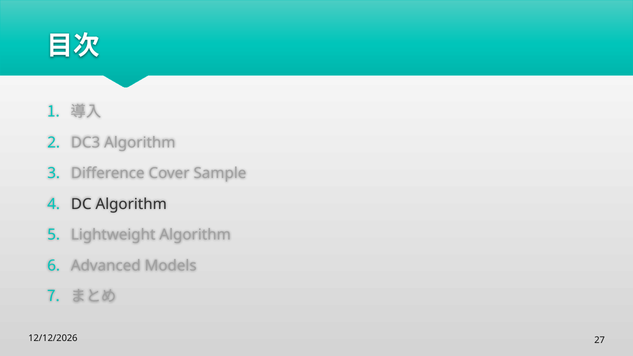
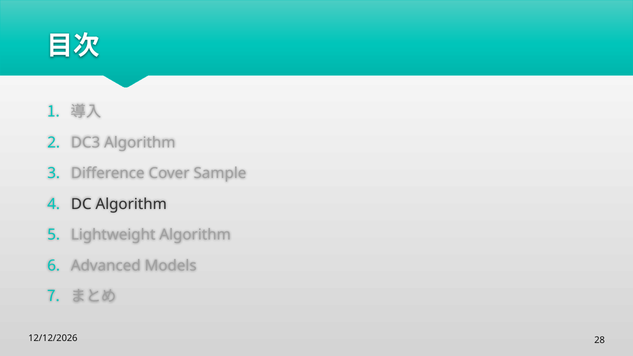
27: 27 -> 28 (600, 340)
